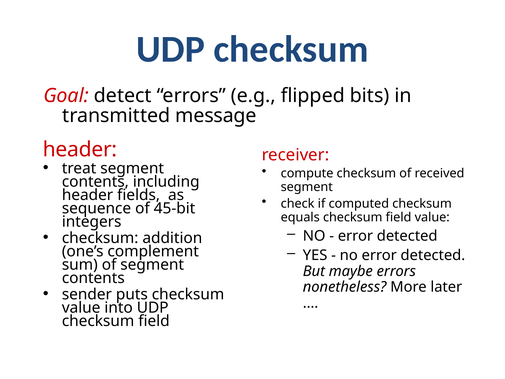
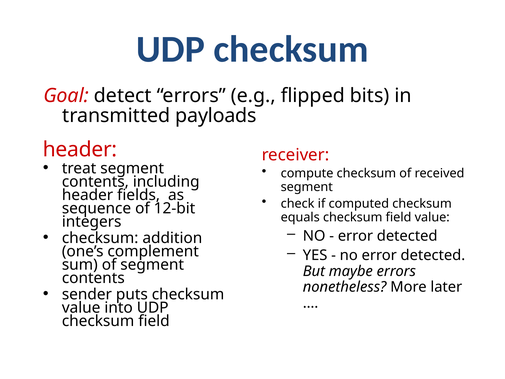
message: message -> payloads (216, 116)
45-bit: 45-bit -> 12-bit (175, 208)
